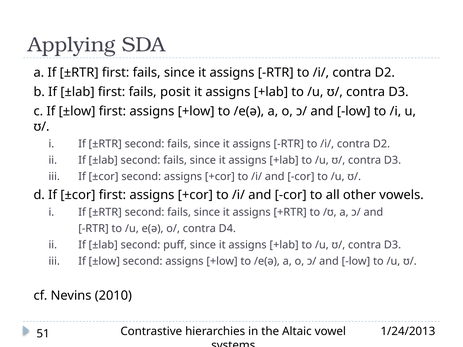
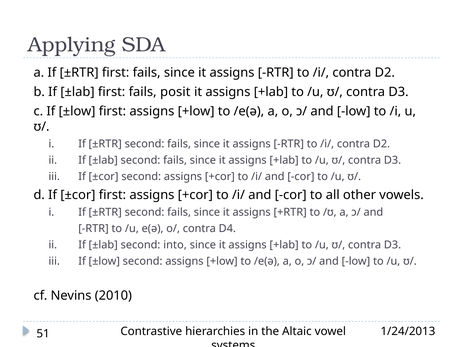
puff: puff -> into (175, 245)
